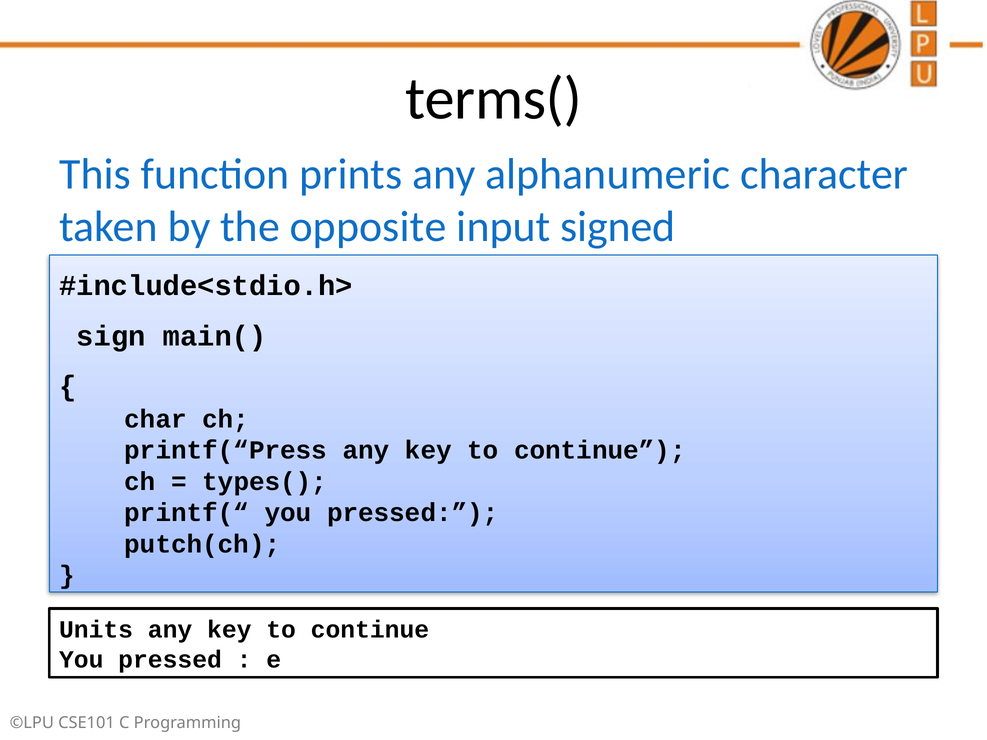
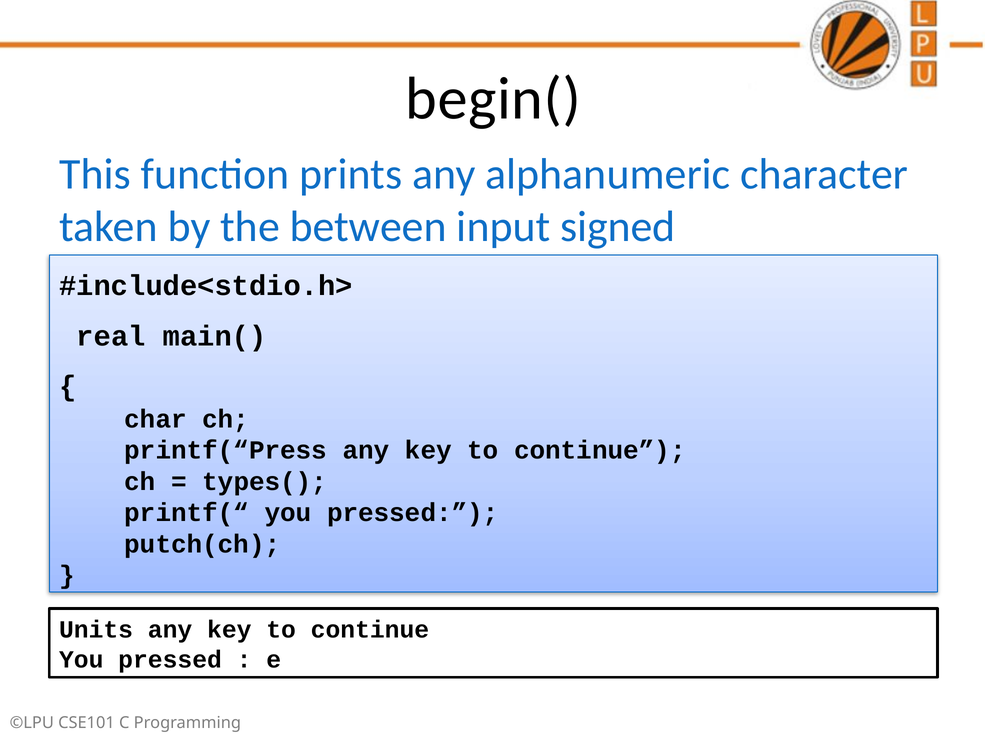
terms(: terms( -> begin( (493, 99)
opposite: opposite -> between (368, 227)
sign: sign -> real (111, 336)
